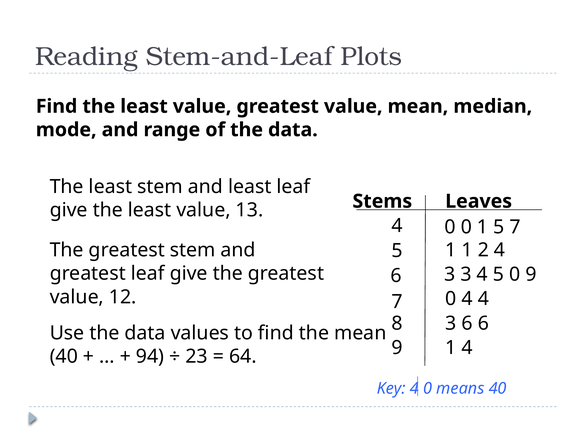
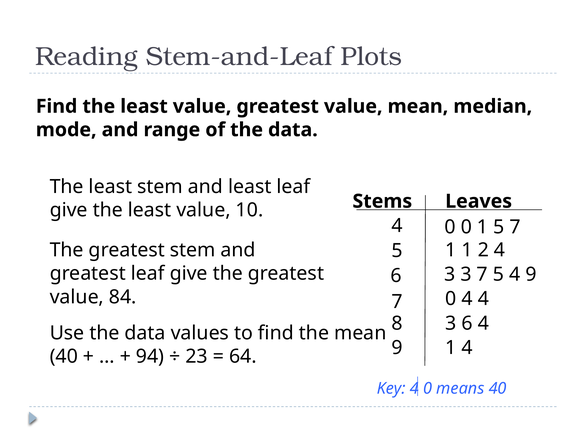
13: 13 -> 10 (249, 210)
3 4: 4 -> 7 (482, 275)
5 0: 0 -> 4 (515, 275)
12: 12 -> 84 (123, 297)
6 6: 6 -> 4 (483, 324)
